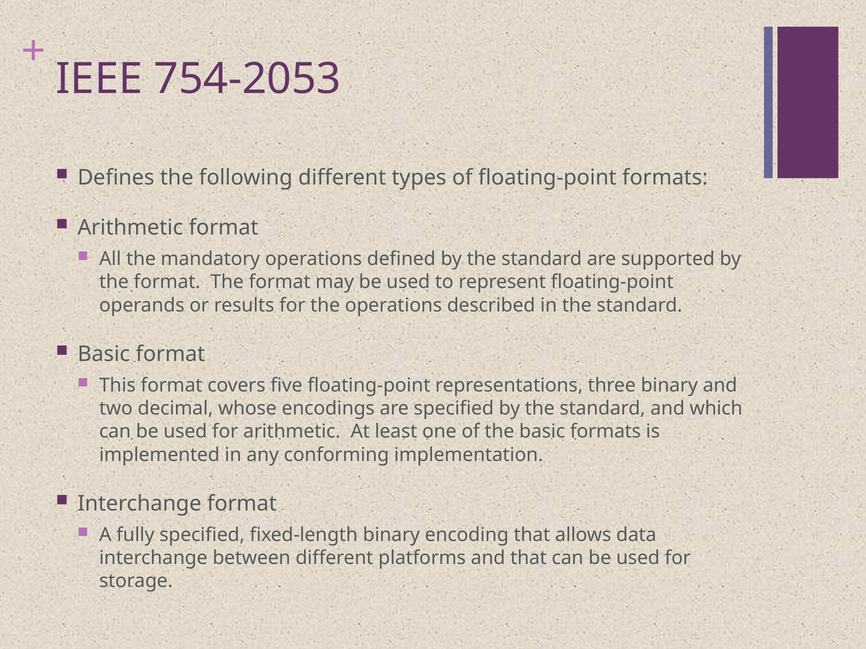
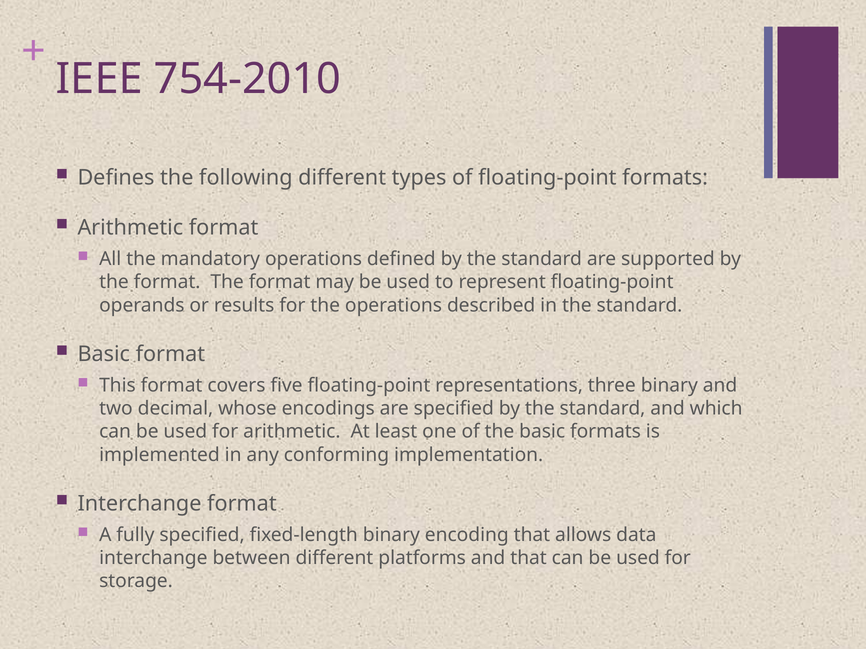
754-2053: 754-2053 -> 754-2010 (247, 79)
